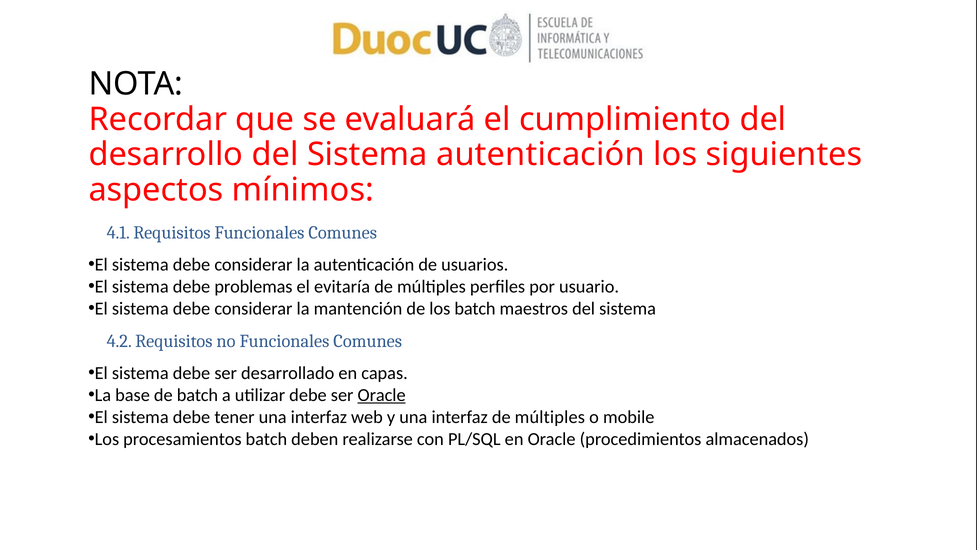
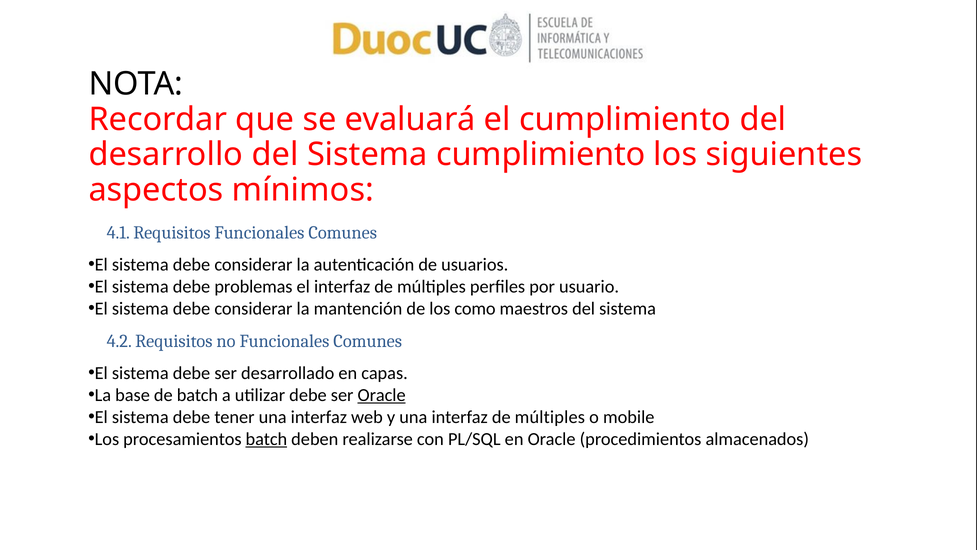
Sistema autenticación: autenticación -> cumplimiento (541, 154)
el evitaría: evitaría -> interfaz (342, 287)
los batch: batch -> como (475, 309)
batch underline: none -> present (266, 439)
